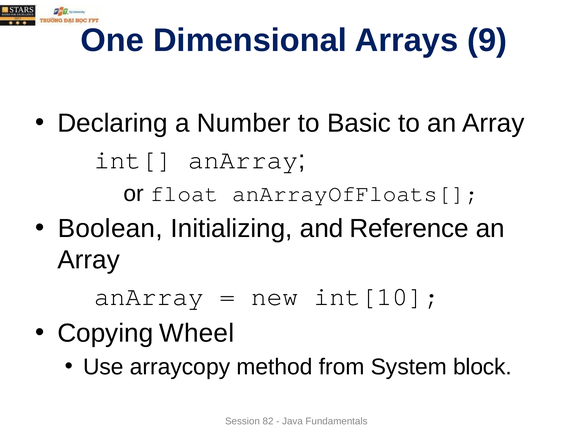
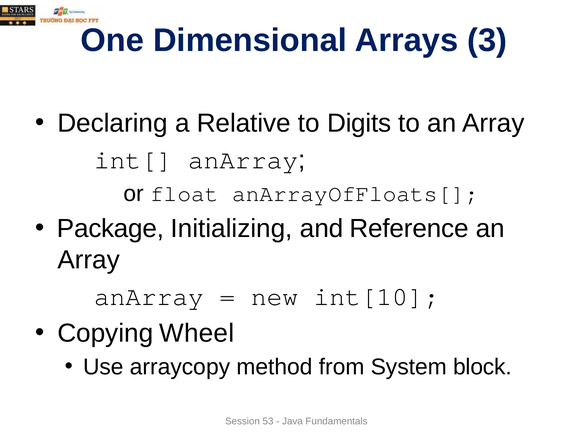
9: 9 -> 3 (487, 40)
Number: Number -> Relative (244, 123)
Basic: Basic -> Digits (359, 123)
Boolean: Boolean -> Package (110, 229)
82: 82 -> 53 (268, 421)
